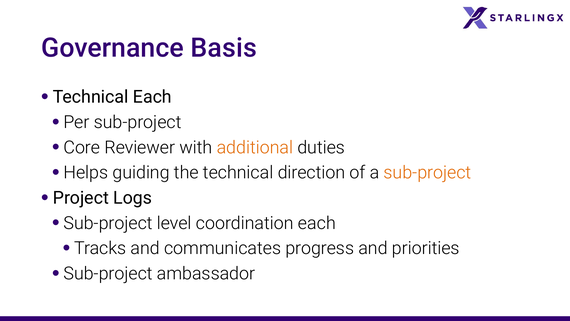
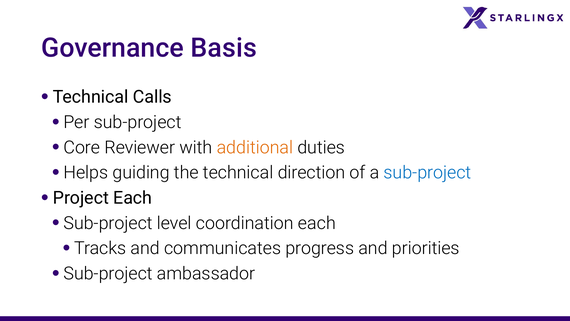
Technical Each: Each -> Calls (152, 97)
sub-project colour: orange -> blue (427, 173)
Project Logs: Logs -> Each (133, 198)
